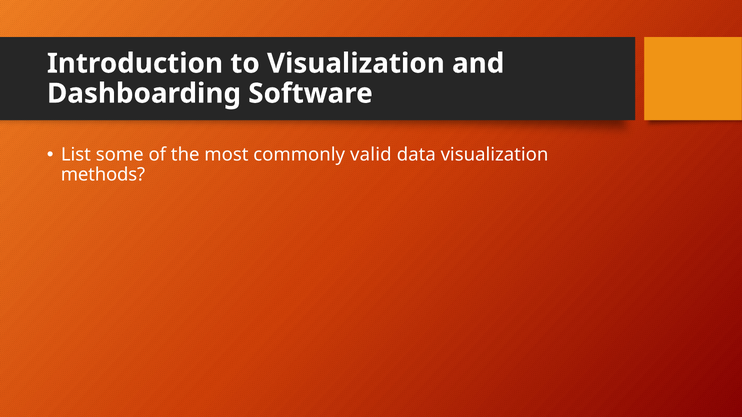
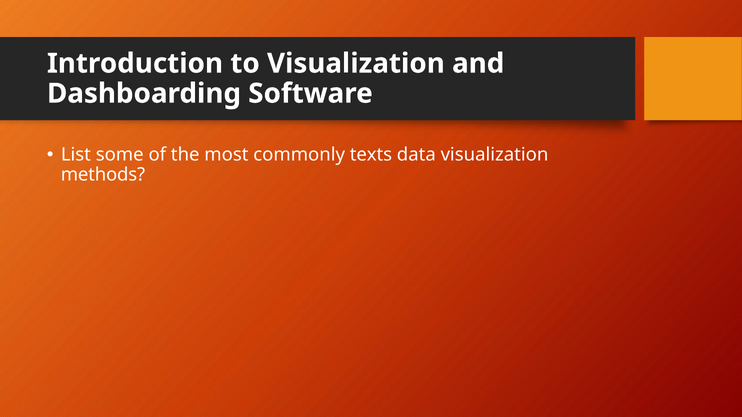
valid: valid -> texts (371, 155)
